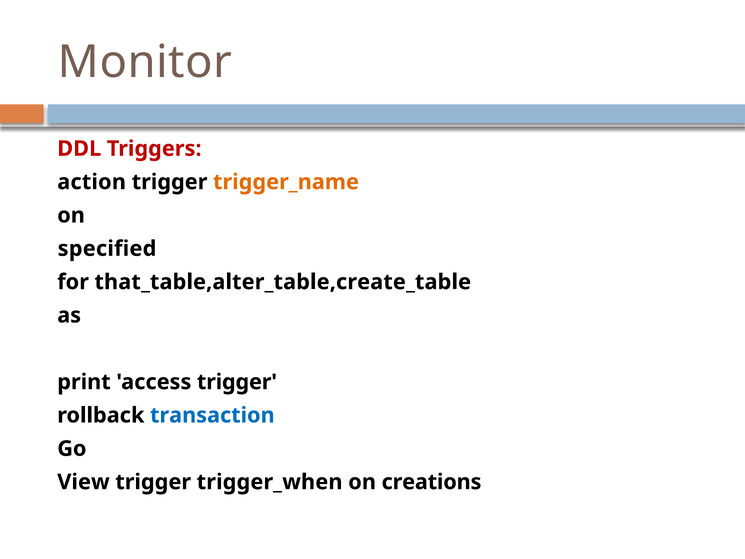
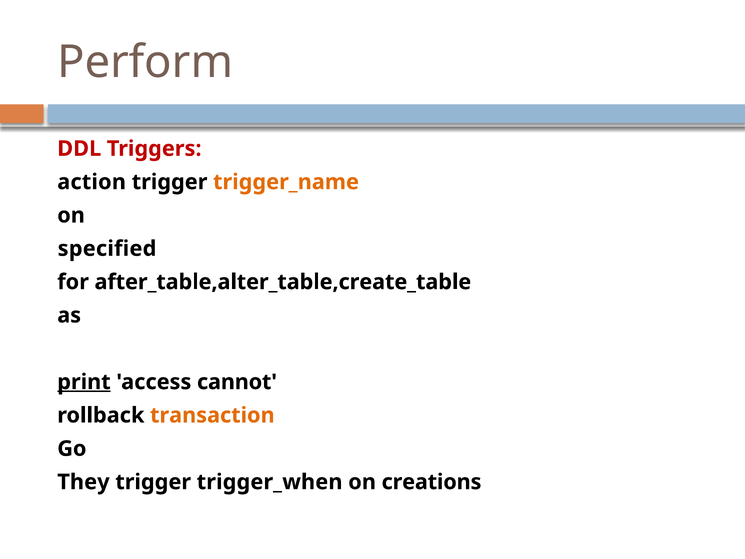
Monitor: Monitor -> Perform (145, 62)
that_table,alter_table,create_table: that_table,alter_table,create_table -> after_table,alter_table,create_table (283, 282)
print underline: none -> present (84, 382)
access trigger: trigger -> cannot (237, 382)
transaction colour: blue -> orange (212, 415)
View: View -> They (83, 482)
